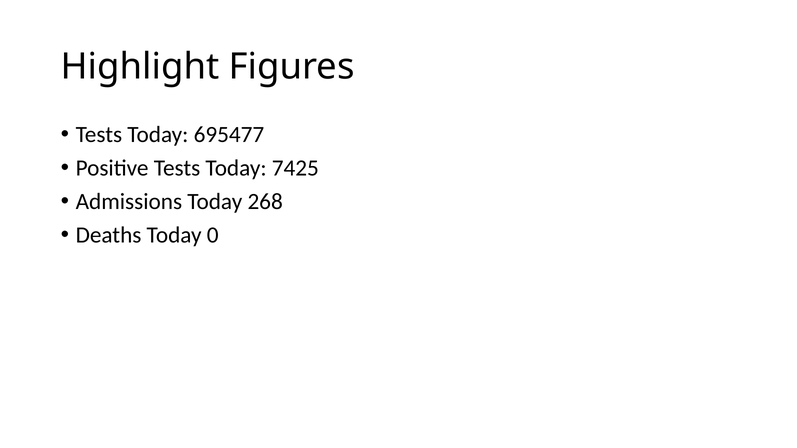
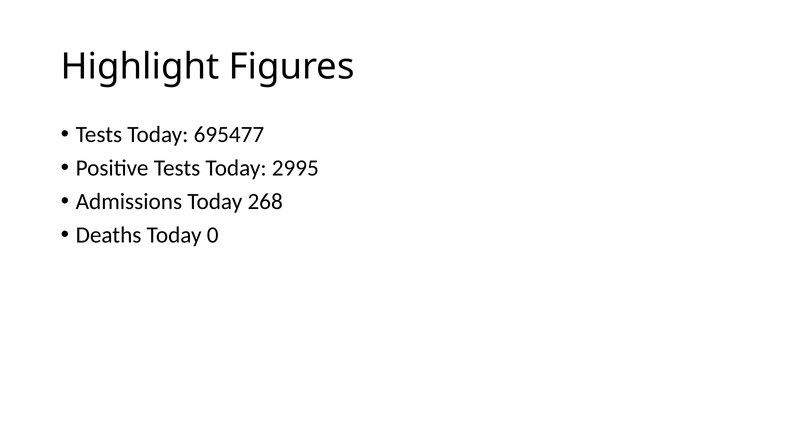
7425: 7425 -> 2995 (295, 168)
